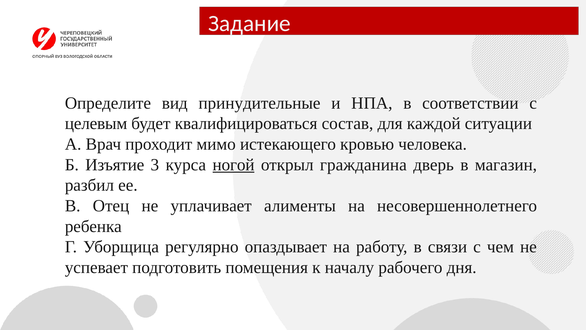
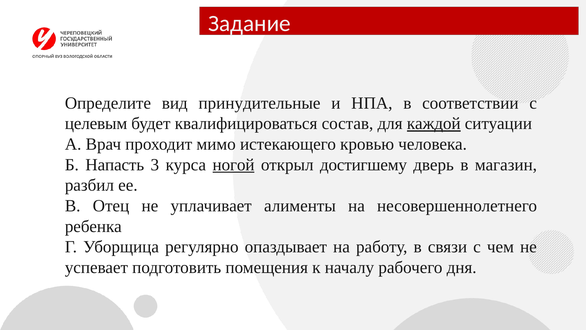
каждой underline: none -> present (434, 123)
Изъятие: Изъятие -> Напасть (115, 165)
гражданина: гражданина -> достигшему (363, 165)
